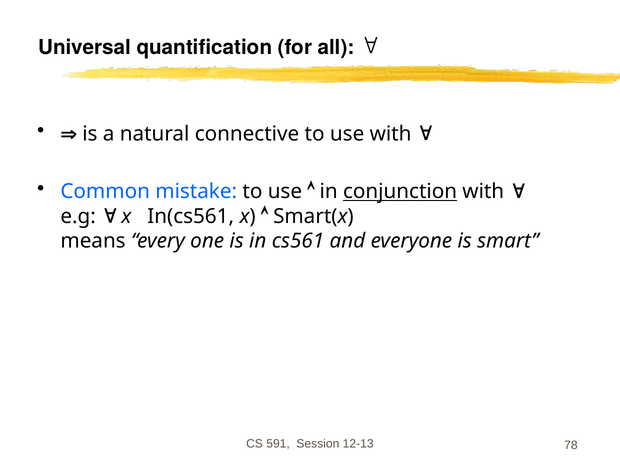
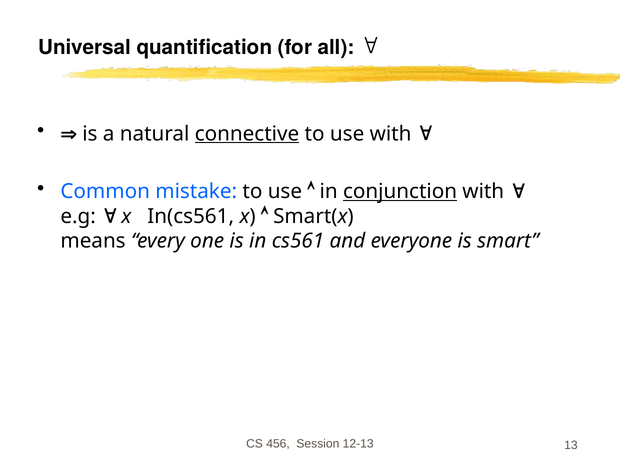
connective underline: none -> present (247, 134)
591: 591 -> 456 (278, 444)
78: 78 -> 13 (571, 445)
